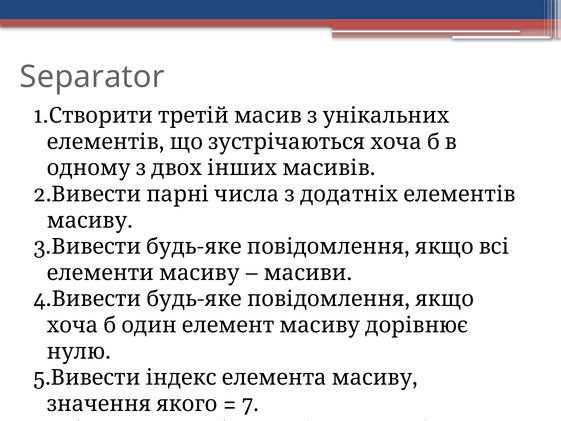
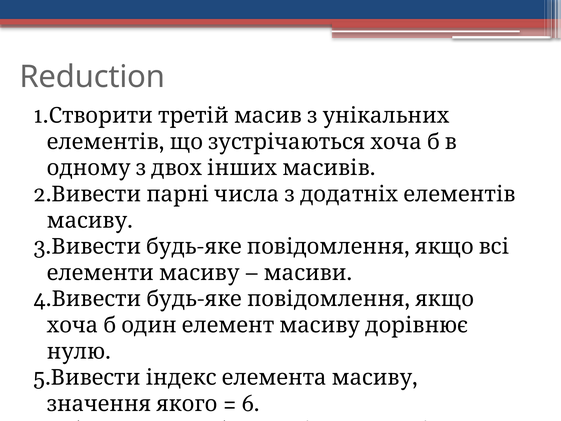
Separator: Separator -> Reduction (92, 77)
7: 7 -> 6 (251, 404)
